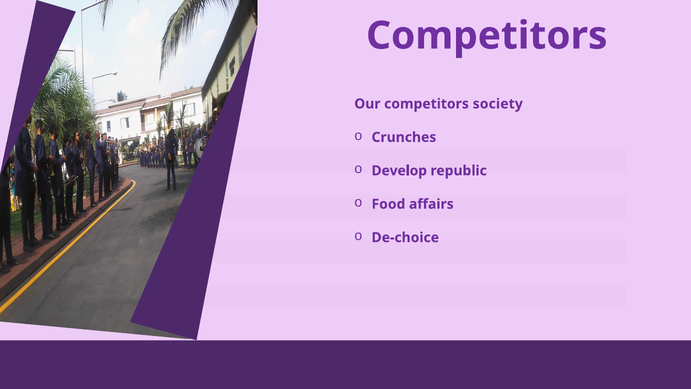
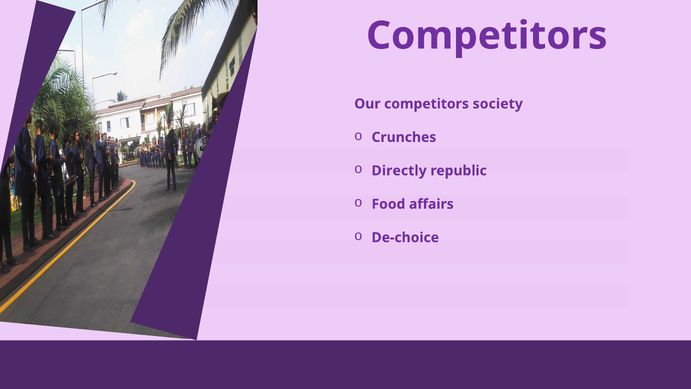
Develop: Develop -> Directly (399, 171)
